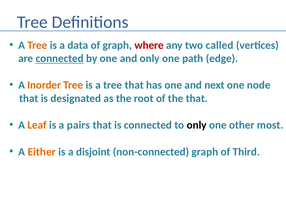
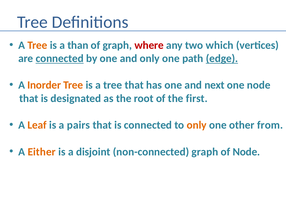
data: data -> than (78, 45)
called: called -> which (220, 45)
edge underline: none -> present (222, 59)
the that: that -> first (197, 99)
only colour: black -> orange (197, 125)
most: most -> from (270, 125)
of Third: Third -> Node (246, 152)
